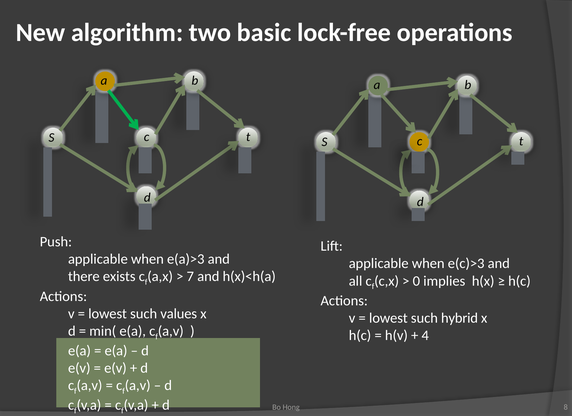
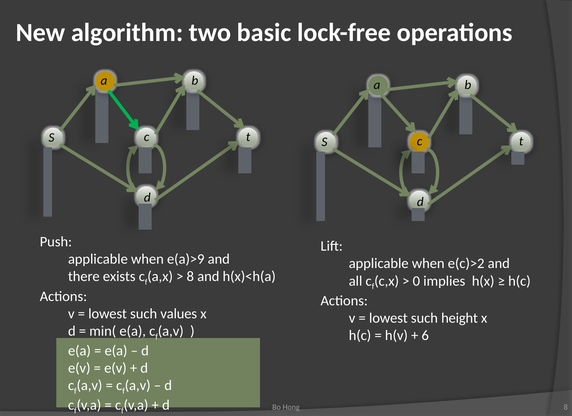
e(a)>3: e(a)>3 -> e(a)>9 (186, 259)
e(c)>3: e(c)>3 -> e(c)>2 (466, 264)
7: 7 -> 8 (190, 277)
hybrid: hybrid -> height (460, 318)
4: 4 -> 6 (425, 335)
